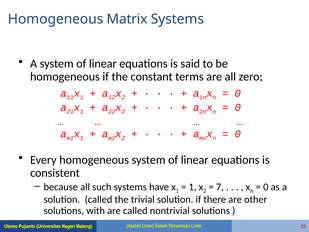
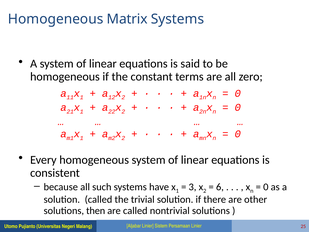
1: 1 -> 3 (193, 187)
7: 7 -> 6 (220, 187)
with: with -> then (96, 210)
